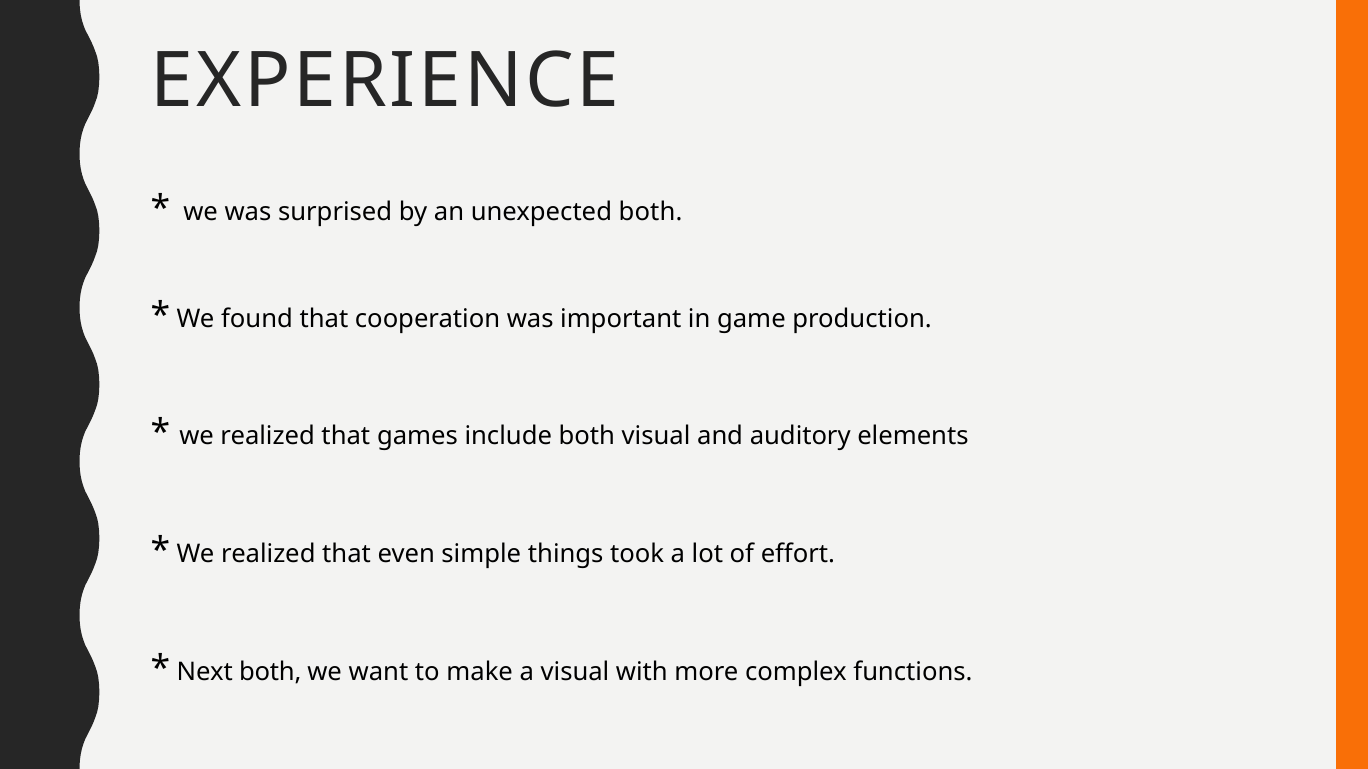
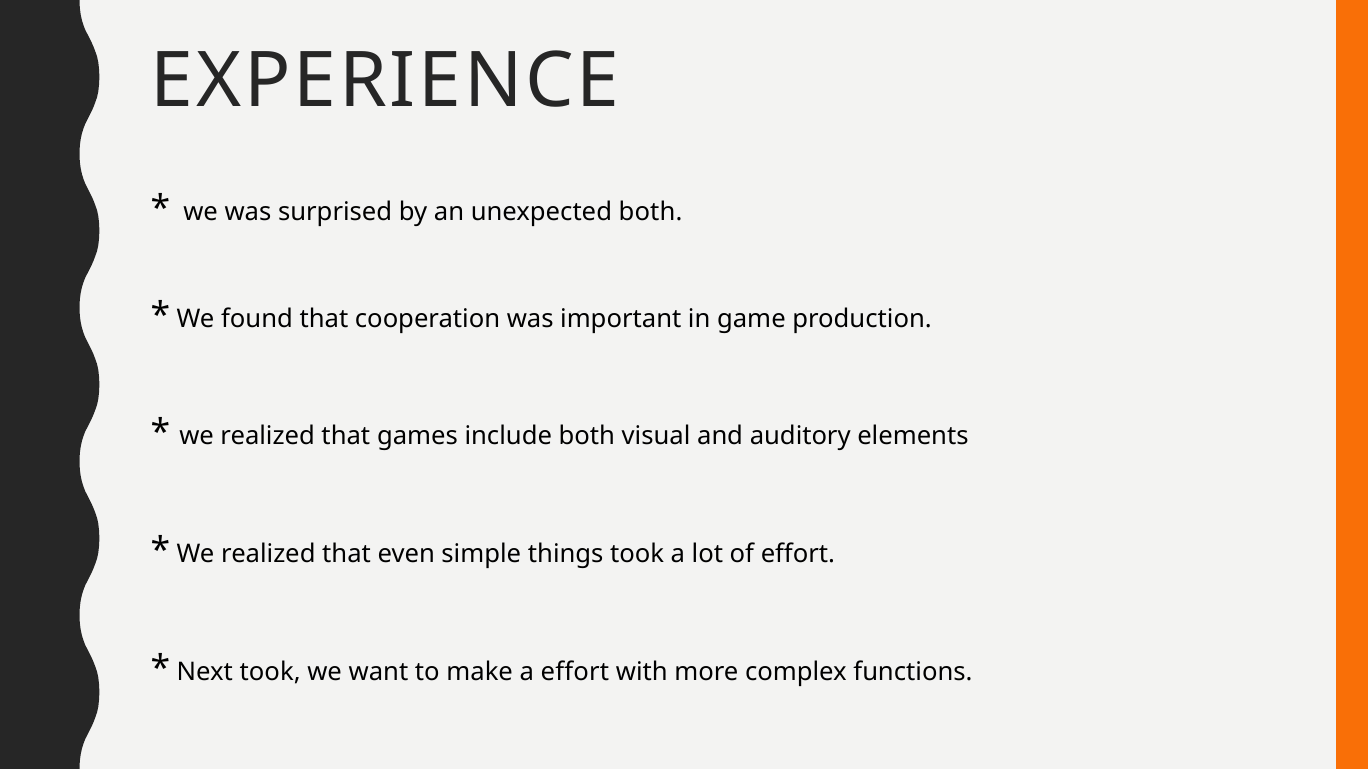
Next both: both -> took (270, 672)
a visual: visual -> effort (575, 672)
